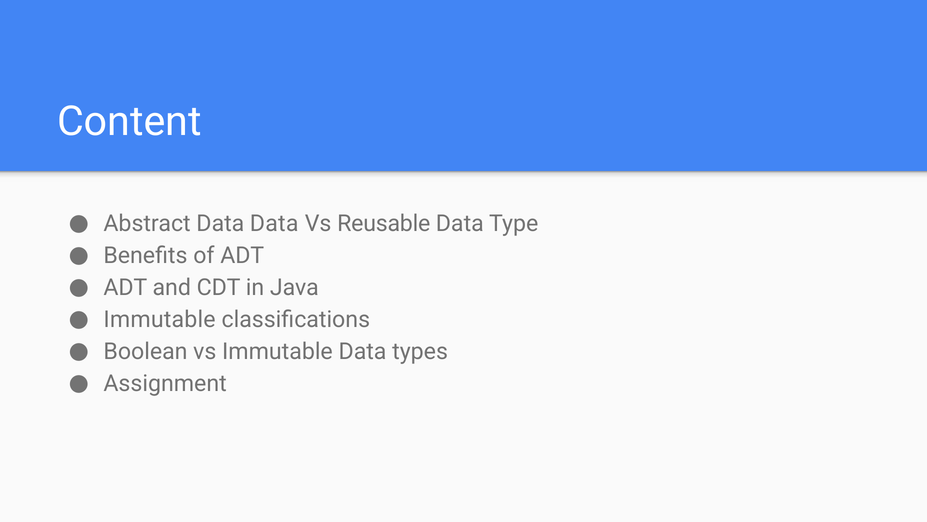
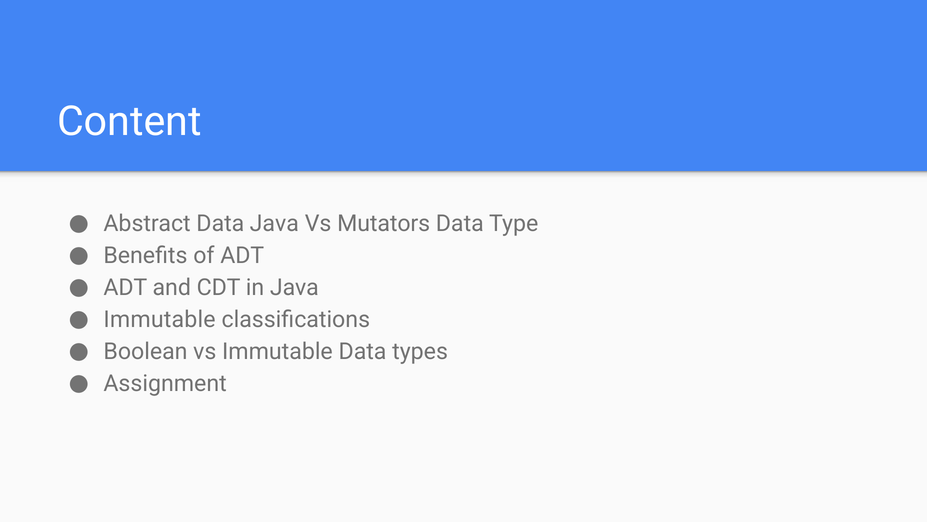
Data Data: Data -> Java (274, 224)
Reusable: Reusable -> Mutators (384, 224)
